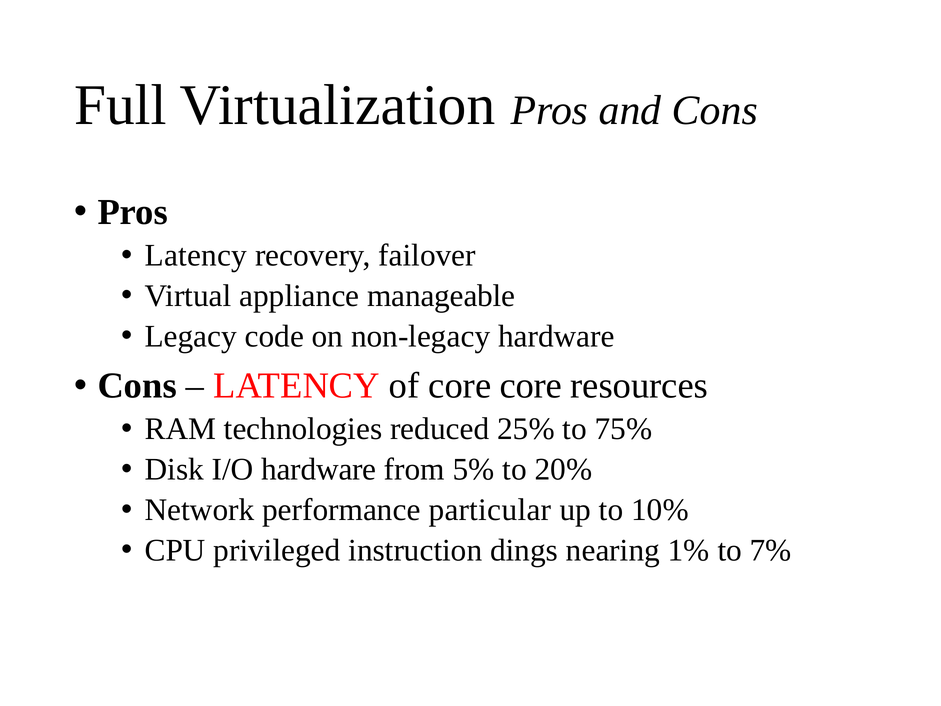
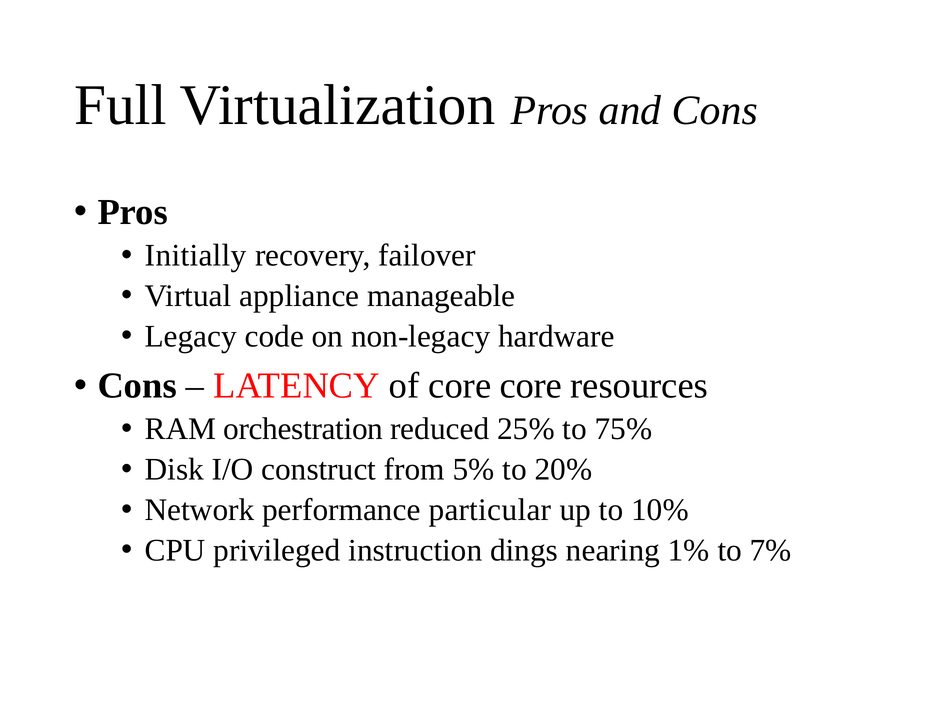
Latency: Latency -> Initially (196, 255)
technologies: technologies -> orchestration (303, 429)
I/O hardware: hardware -> construct (319, 469)
